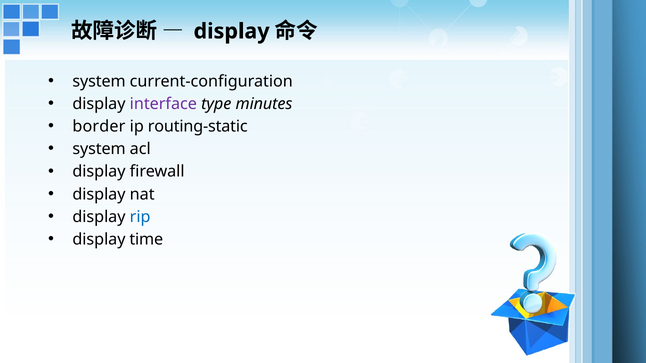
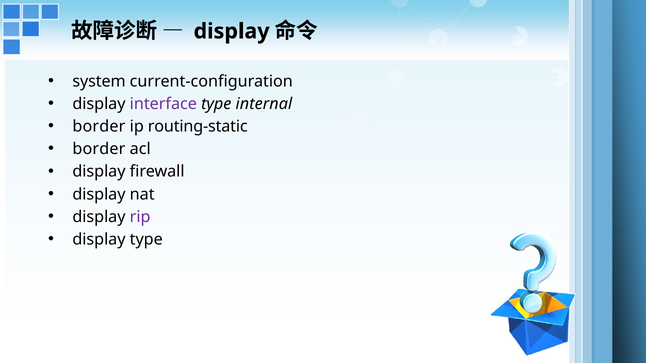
minutes: minutes -> internal (264, 104)
system: system -> border (99, 149)
rip colour: blue -> purple (140, 217)
display time: time -> type (146, 240)
